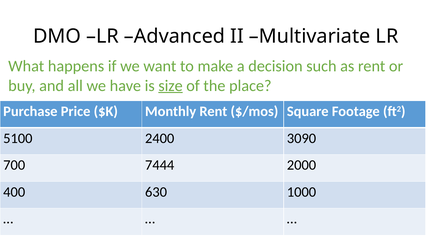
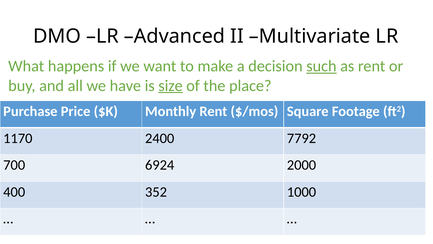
such underline: none -> present (321, 66)
5100: 5100 -> 1170 (18, 138)
3090: 3090 -> 7792 (302, 138)
7444: 7444 -> 6924 (160, 165)
630: 630 -> 352 (156, 192)
